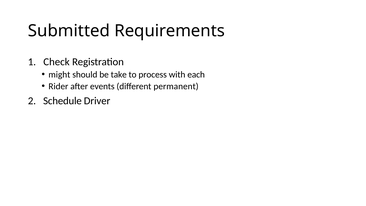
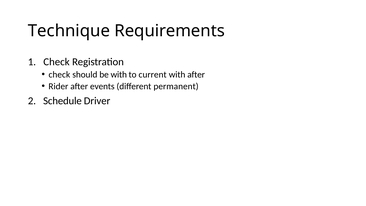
Submitted: Submitted -> Technique (69, 31)
might: might -> check (59, 74)
be take: take -> with (119, 74)
process: process -> current (153, 74)
with each: each -> after (196, 74)
